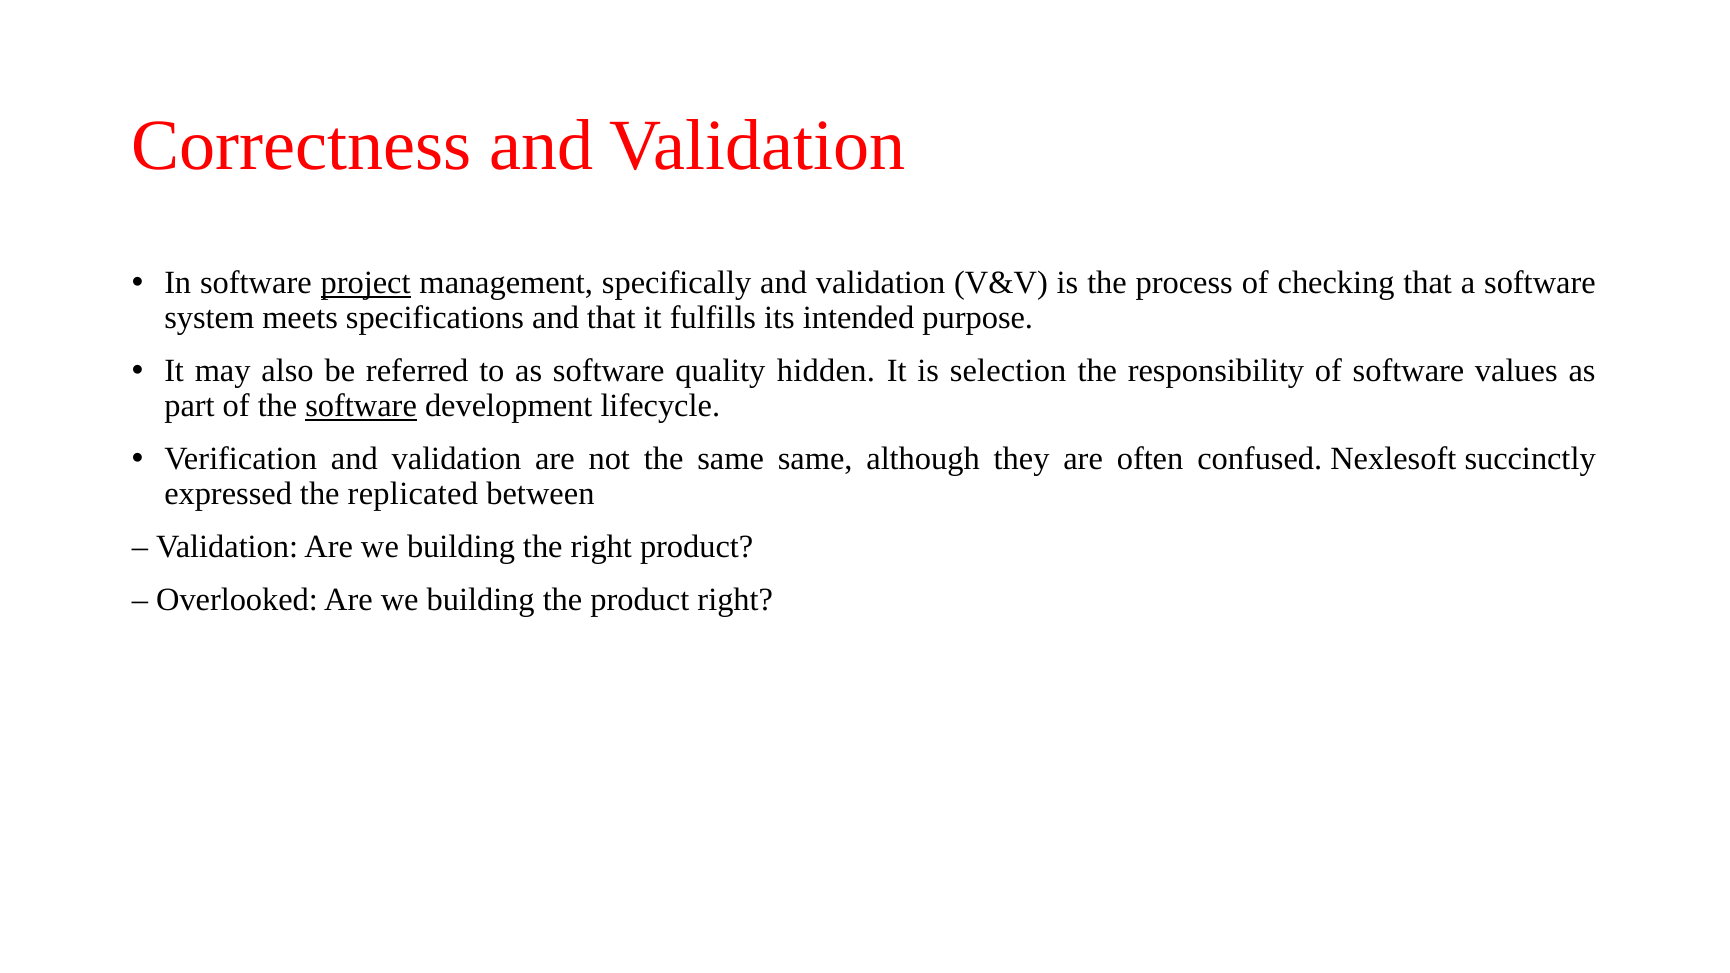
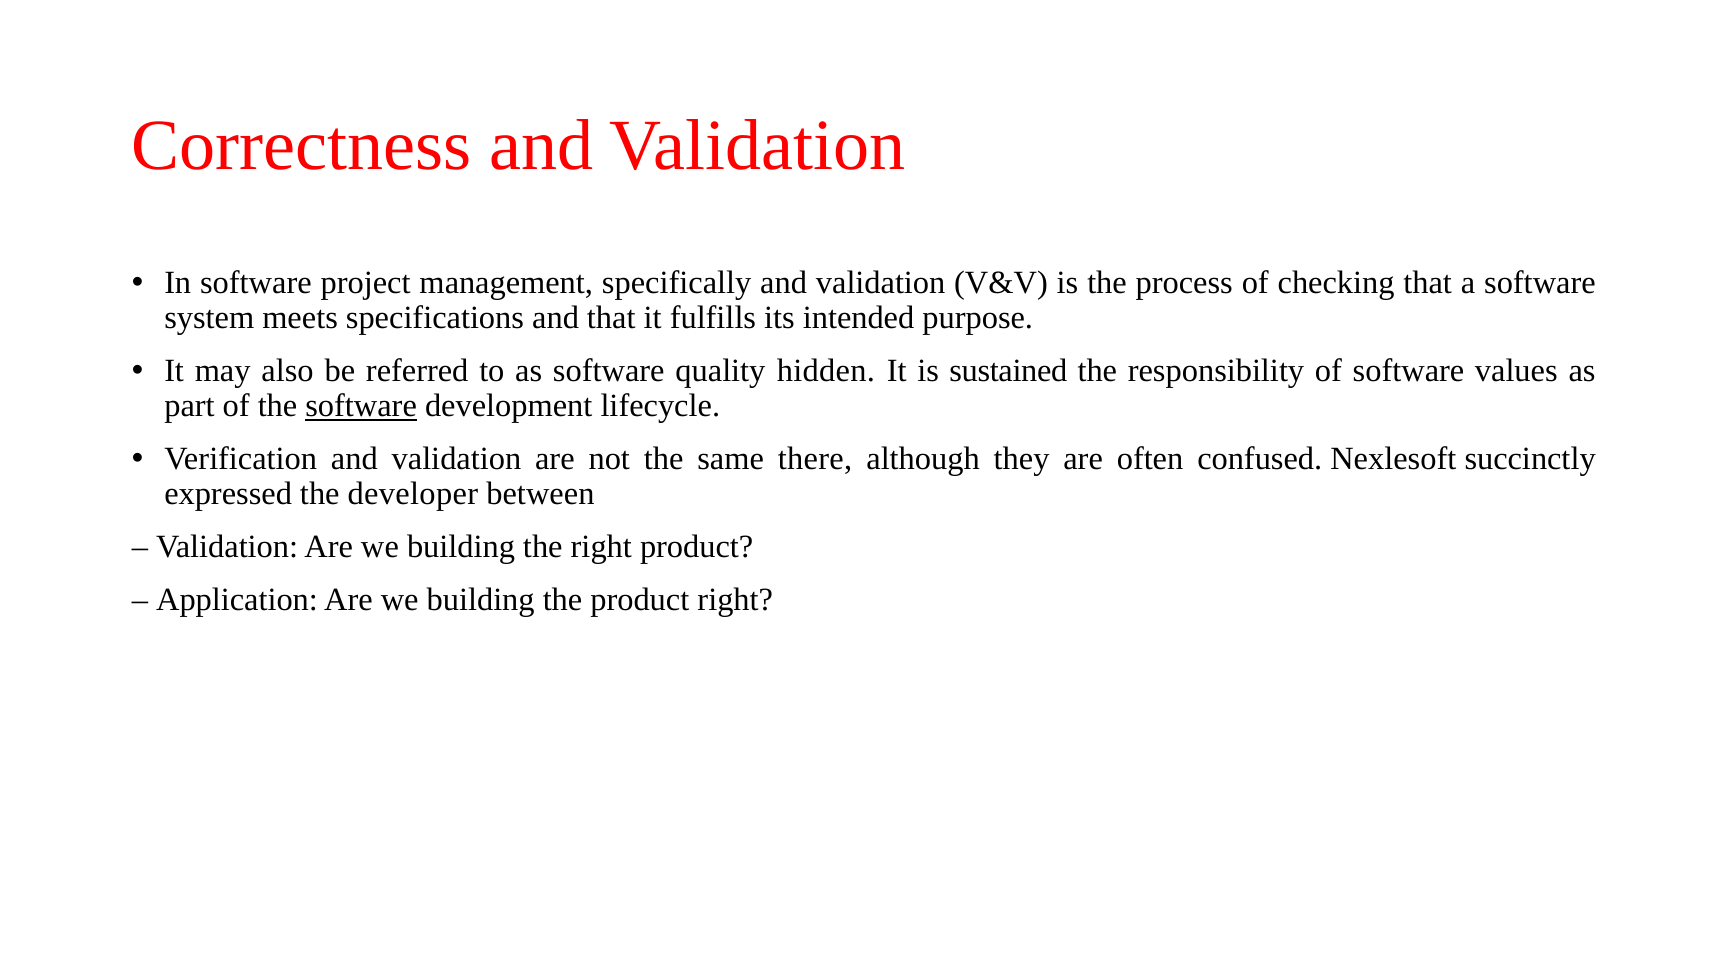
project underline: present -> none (366, 283)
selection: selection -> sustained (1008, 371)
same same: same -> there (815, 459)
replicated: replicated -> developer (413, 494)
Overlooked: Overlooked -> Application (237, 600)
